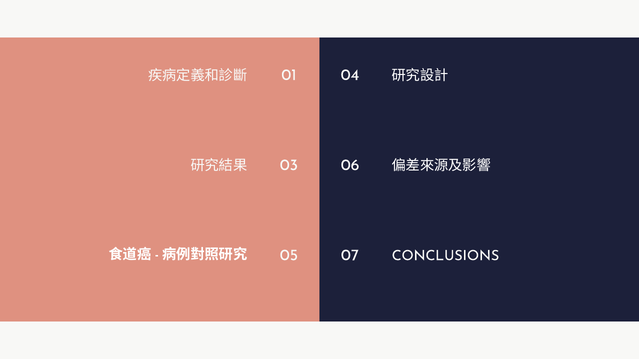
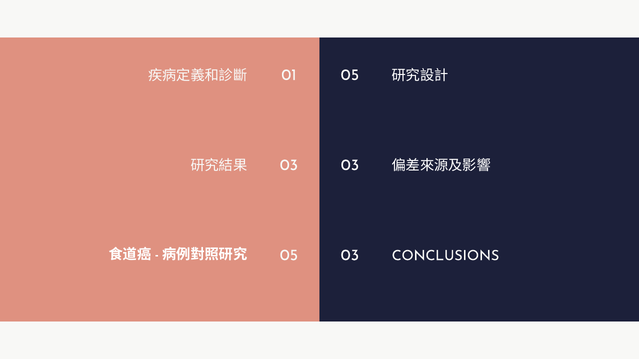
01 04: 04 -> 05 (350, 75)
03 06: 06 -> 03 (350, 165)
07: 07 -> 03 (350, 255)
